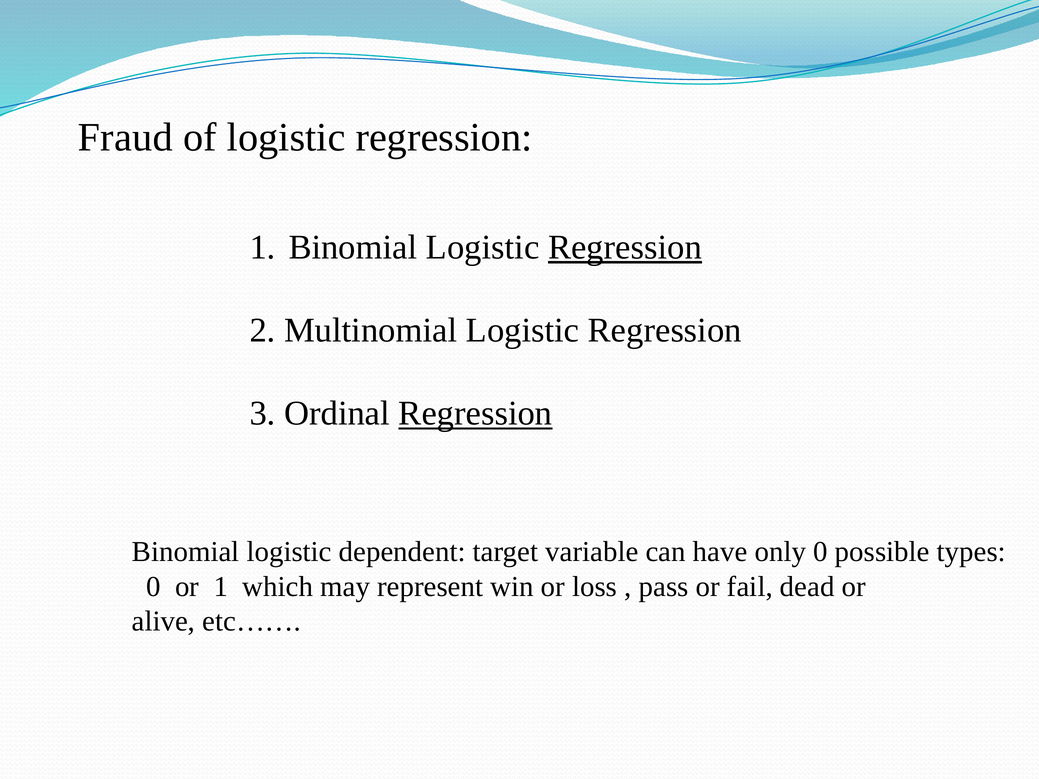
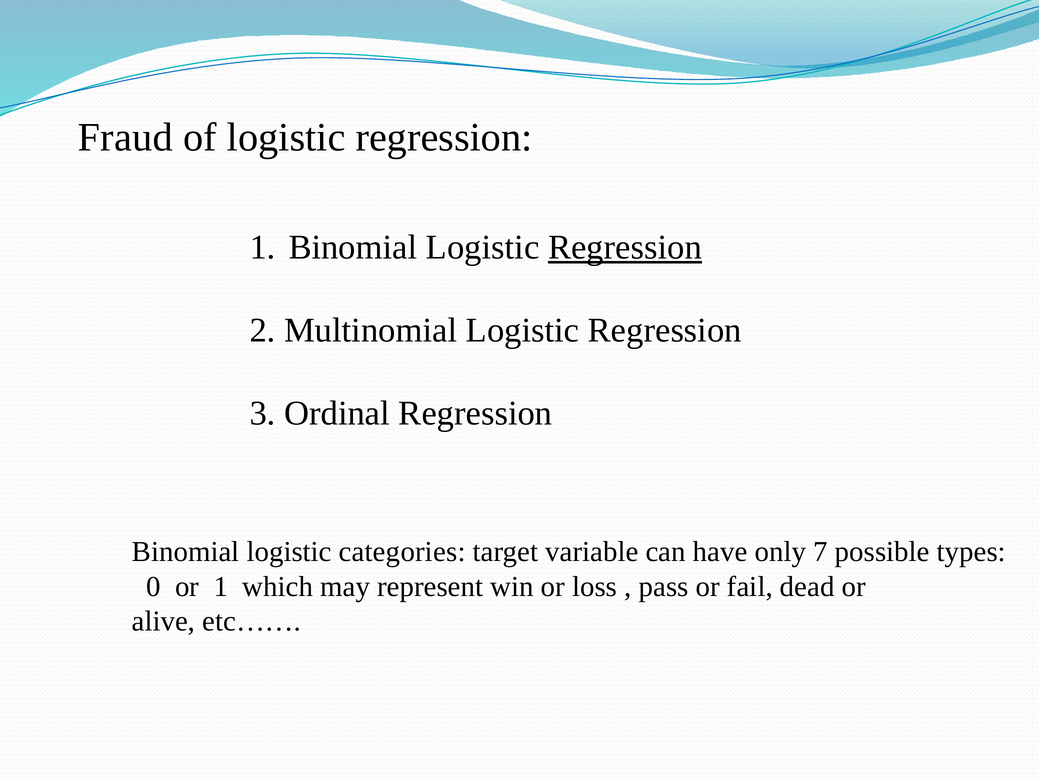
Regression underline: present -> none (475, 414)
dependent: dependent -> categories (402, 552)
only 0: 0 -> 7 (820, 552)
